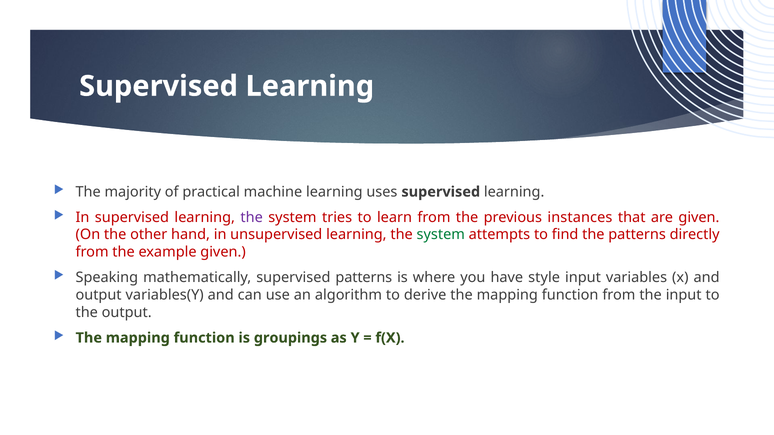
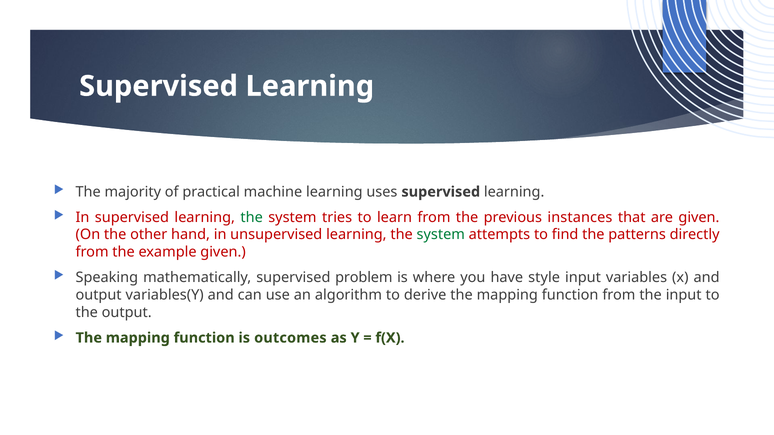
the colour: purple -> green (252, 217)
supervised patterns: patterns -> problem (364, 278)
groupings: groupings -> outcomes (290, 338)
